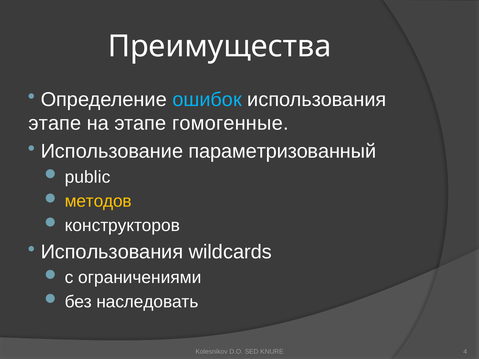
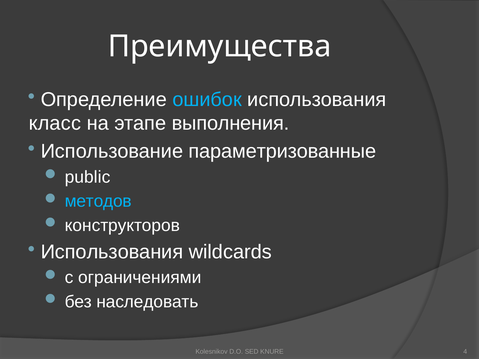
этапе: этапе -> класс (55, 124)
гомогенные: гомогенные -> выполнения (230, 124)
параметризованный: параметризованный -> параметризованные (282, 151)
методов colour: yellow -> light blue (98, 201)
